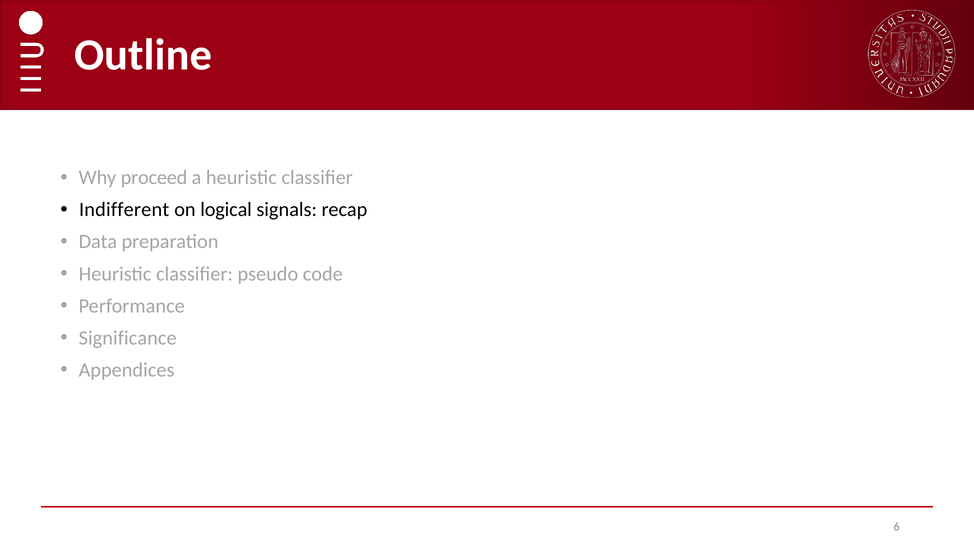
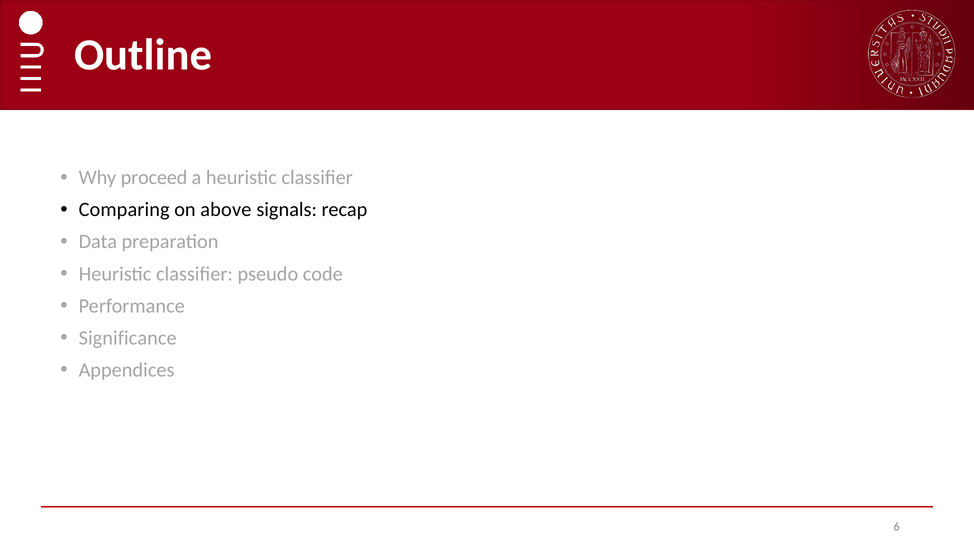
Indifferent: Indifferent -> Comparing (124, 210)
logical: logical -> above (226, 210)
